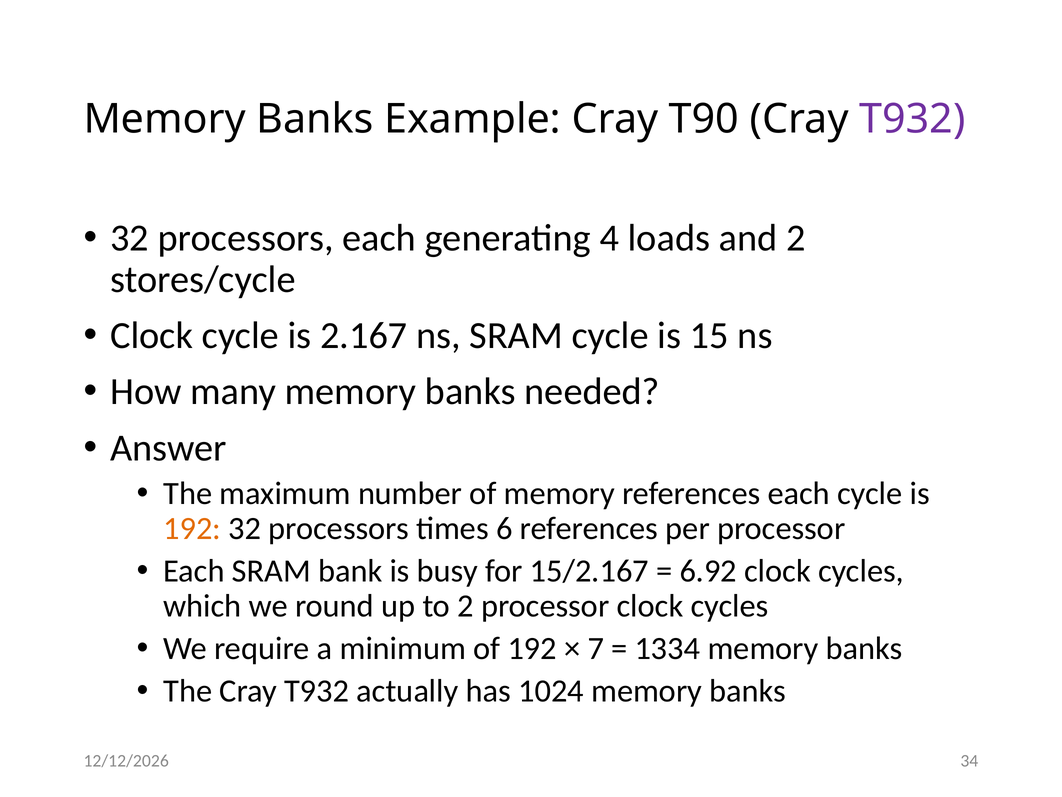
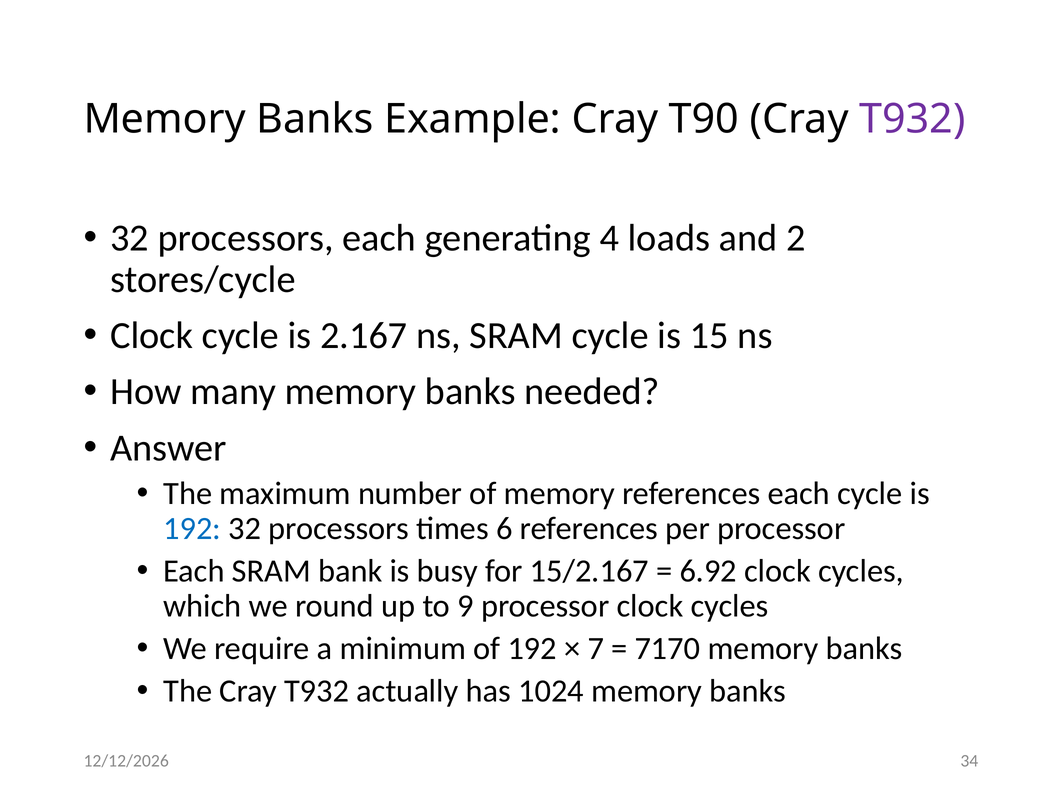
192 colour: orange -> blue (192, 528)
to 2: 2 -> 9 (466, 606)
1334: 1334 -> 7170 (667, 648)
